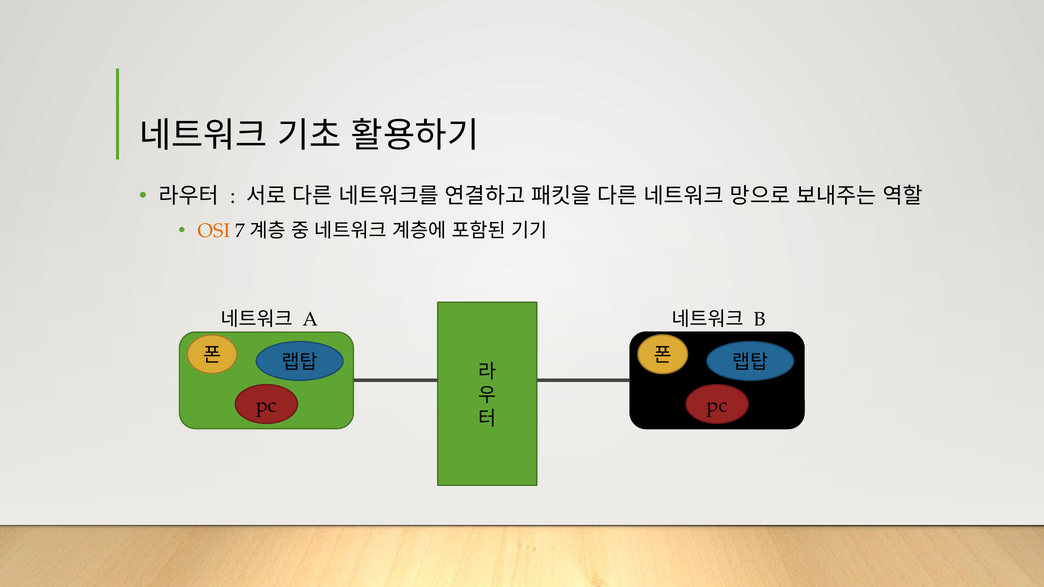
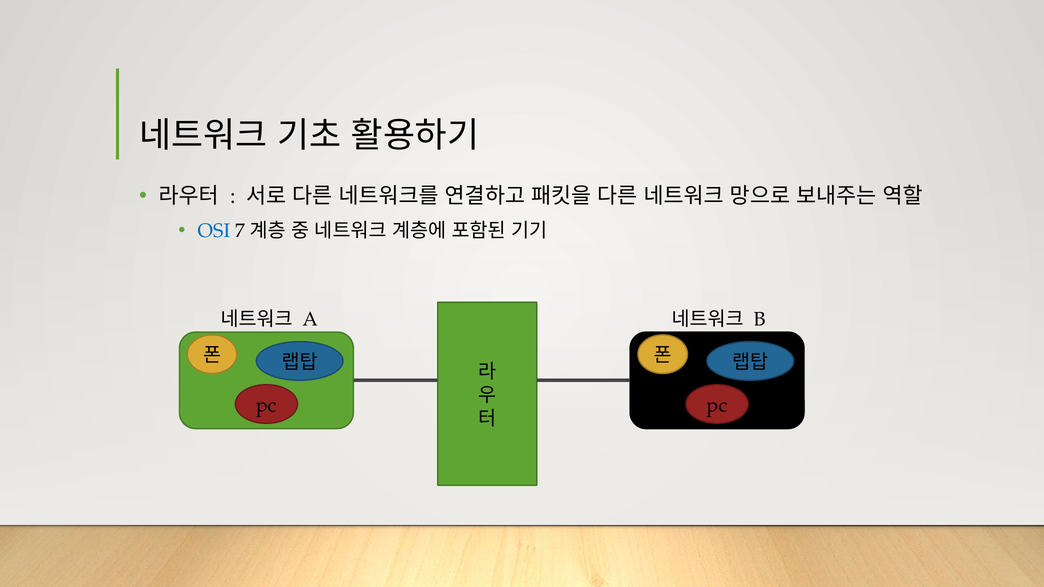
OSI colour: orange -> blue (214, 231)
